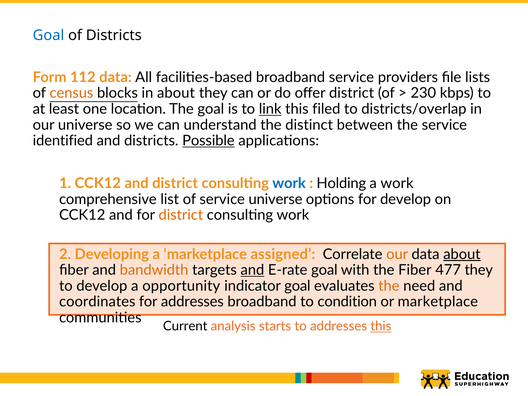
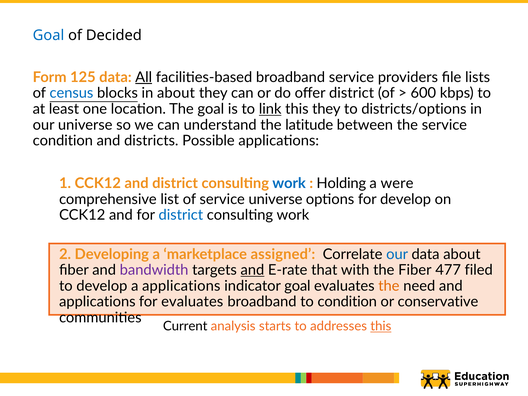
of Districts: Districts -> Decided (114, 35)
112: 112 -> 125 (83, 77)
All underline: none -> present (144, 77)
census colour: orange -> blue (71, 93)
230: 230 -> 600 (423, 93)
this filed: filed -> they (326, 109)
districts/overlap: districts/overlap -> districts/options (414, 109)
distinct: distinct -> latitude (309, 125)
identified: identified -> condition (63, 141)
Possible underline: present -> none (208, 141)
a work: work -> were (397, 183)
district colour: orange -> blue (181, 215)
our colour: orange -> blue (397, 254)
about underline: present -> none (462, 254)
bandwidth colour: orange -> purple (154, 270)
E-rate goal: goal -> that (324, 270)
477 they: they -> filed (479, 270)
a opportunity: opportunity -> applications (181, 286)
coordinates: coordinates -> applications (97, 302)
for addresses: addresses -> evaluates (192, 302)
or marketplace: marketplace -> conservative (438, 302)
